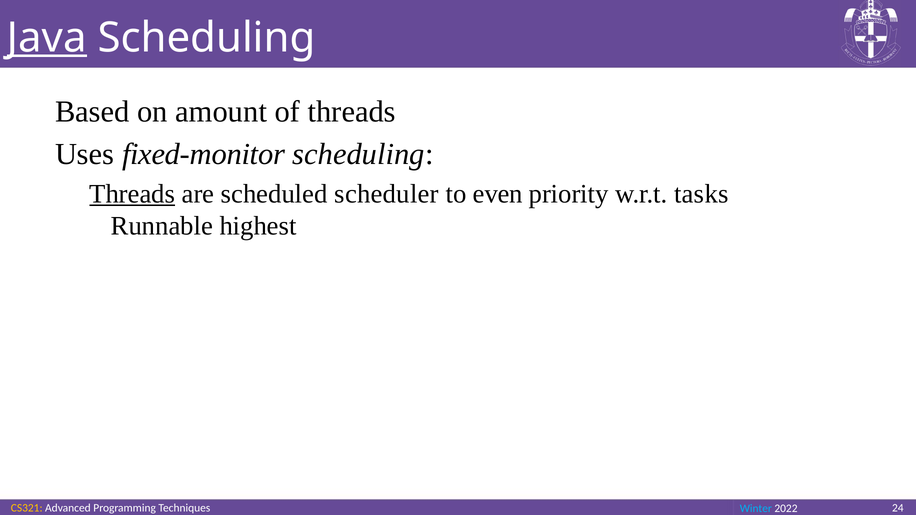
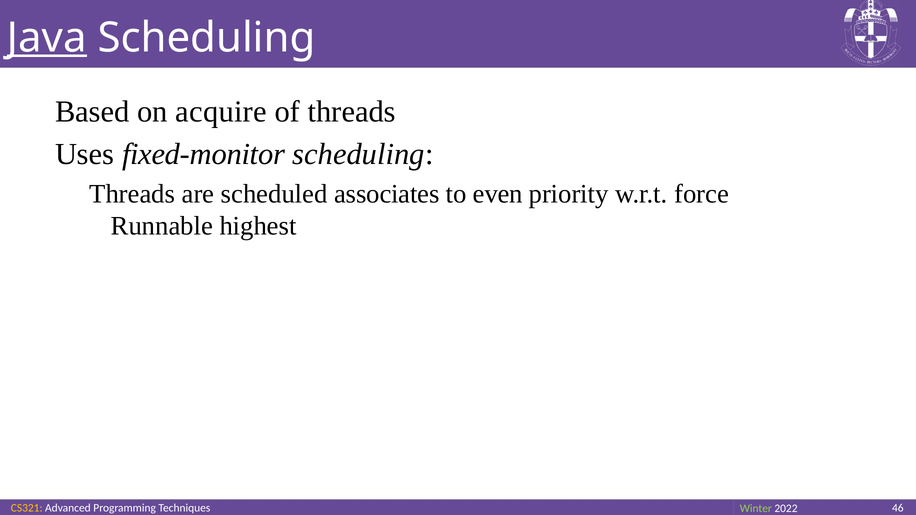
amount: amount -> acquire (221, 112)
Threads underline: present -> none (132, 194)
scheduler: scheduler -> associates (387, 194)
tasks: tasks -> force (702, 194)
Winter colour: light blue -> light green (756, 508)
24: 24 -> 46 (898, 508)
